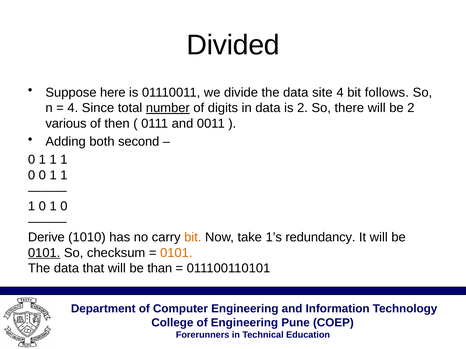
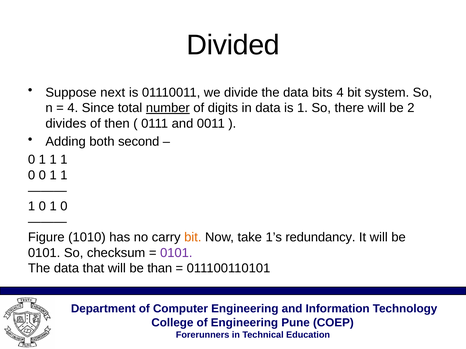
here: here -> next (113, 93)
site: site -> bits (322, 93)
follows: follows -> system (387, 93)
is 2: 2 -> 1 (303, 108)
various: various -> divides (66, 124)
Derive: Derive -> Figure (46, 238)
0101 underline: present -> none (44, 253)
0101 colour: orange -> purple (176, 253)
